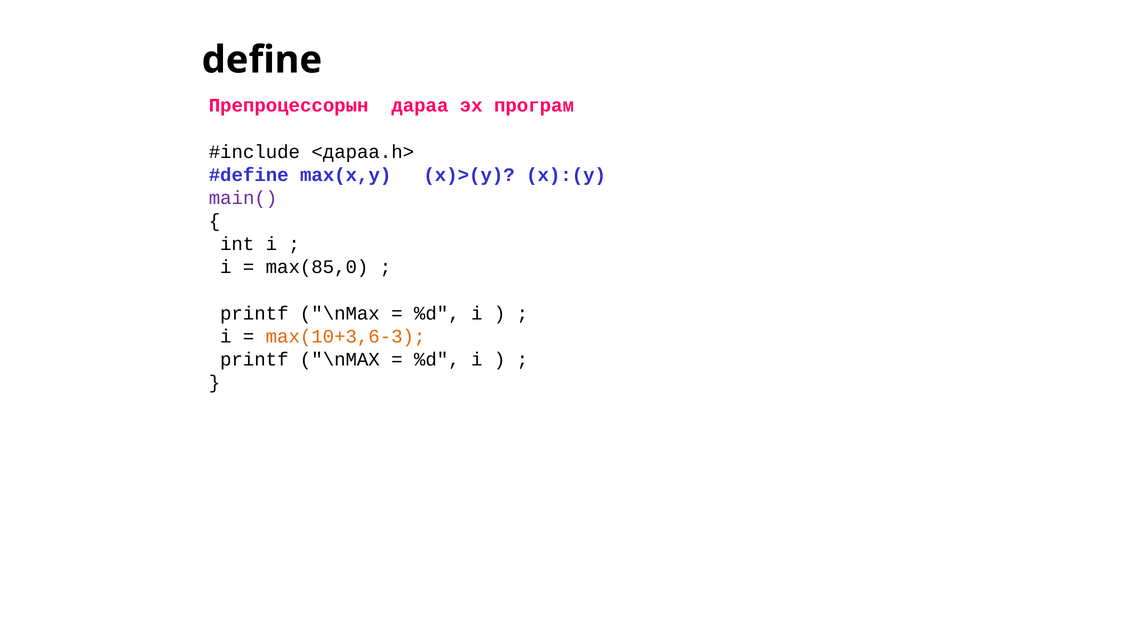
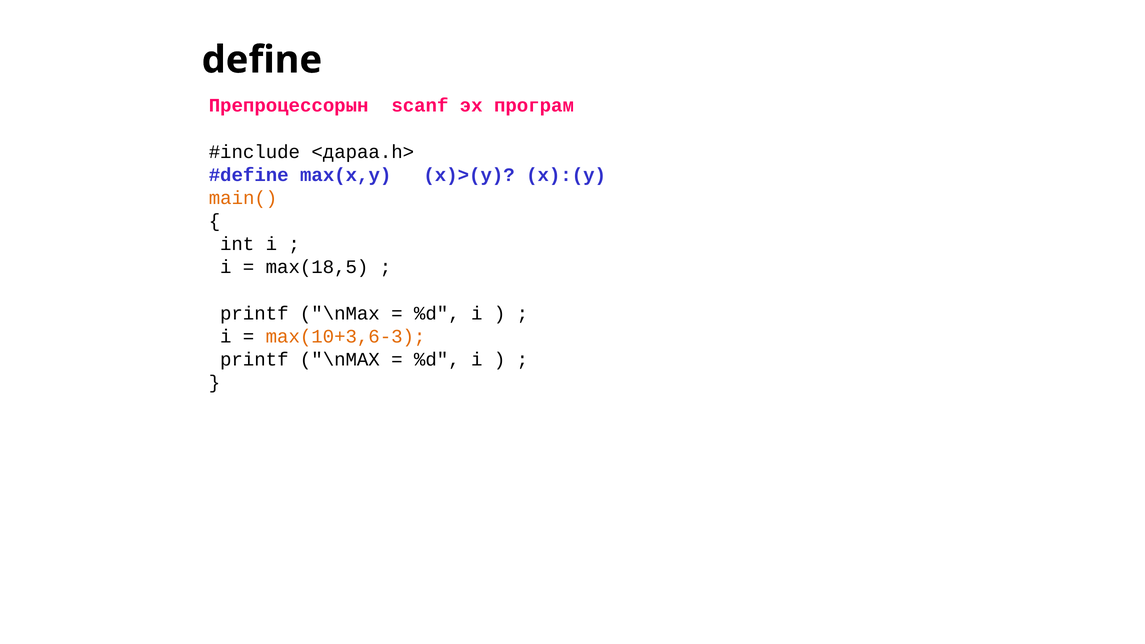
дараа: дараа -> scanf (420, 106)
main( colour: purple -> orange (243, 198)
max(85,0: max(85,0 -> max(18,5 (317, 267)
